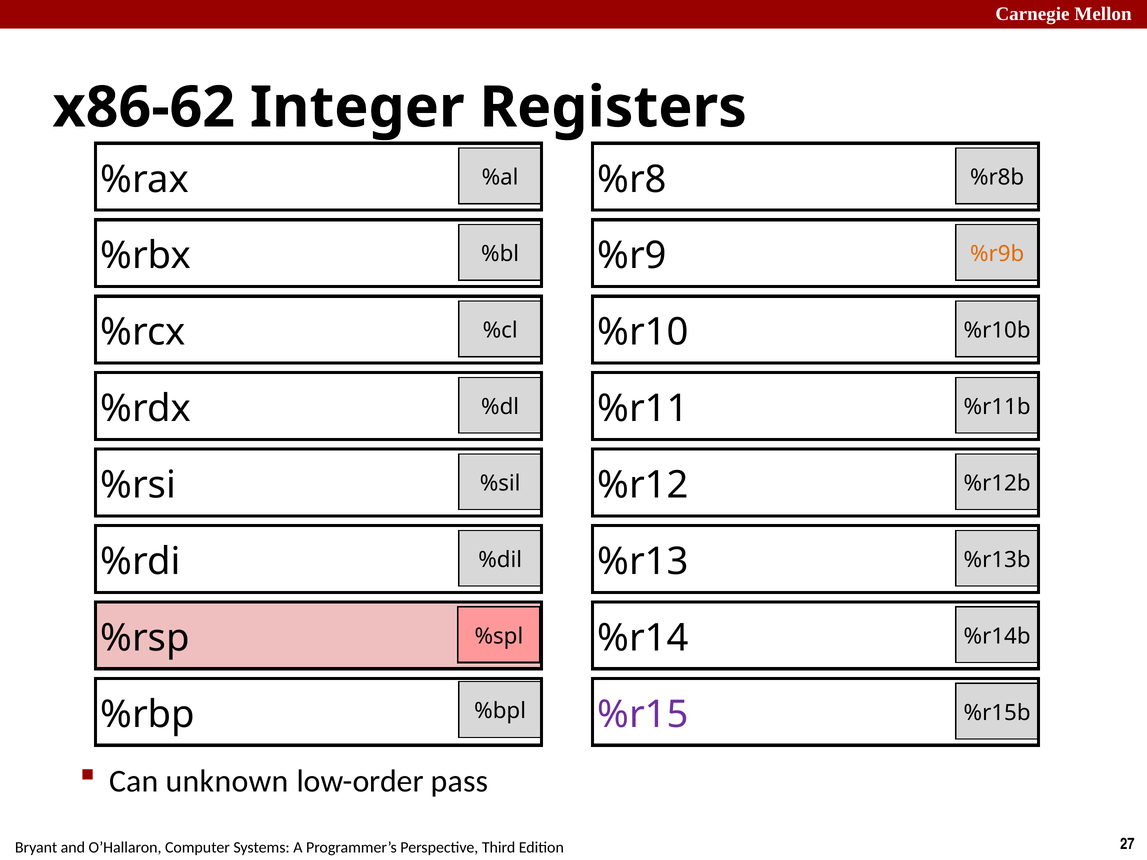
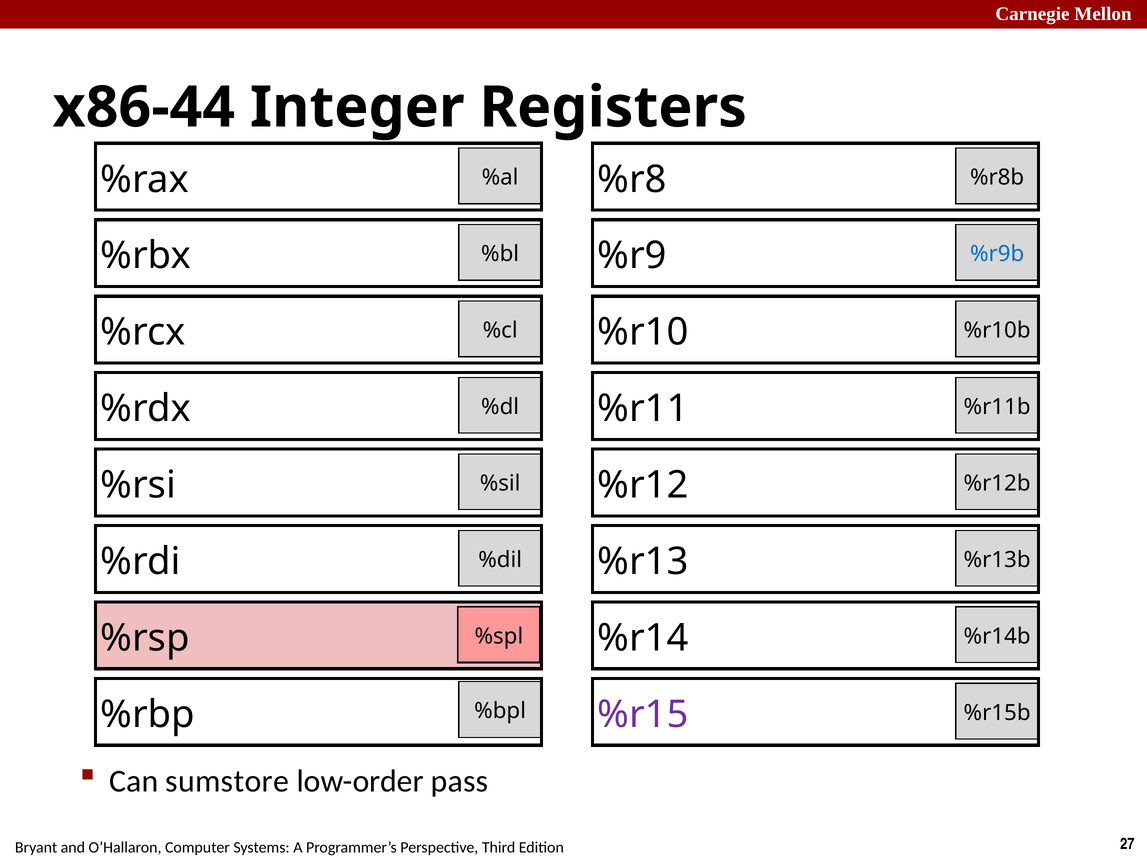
x86-62: x86-62 -> x86-44 (144, 108)
%r9b colour: orange -> blue (997, 254)
unknown: unknown -> sumstore (227, 781)
